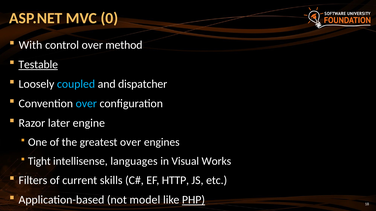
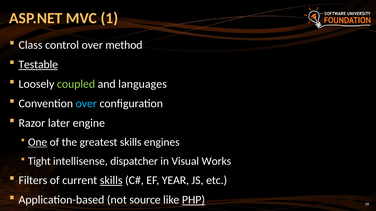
0: 0 -> 1 (109, 18)
With: With -> Class (31, 45)
coupled colour: light blue -> light green (76, 84)
dispatcher: dispatcher -> languages (143, 84)
One underline: none -> present (38, 142)
greatest over: over -> skills (131, 142)
languages: languages -> dispatcher (134, 161)
skills underline: none -> present (111, 181)
HTTP: HTTP -> YEAR (175, 181)
model: model -> source (145, 200)
